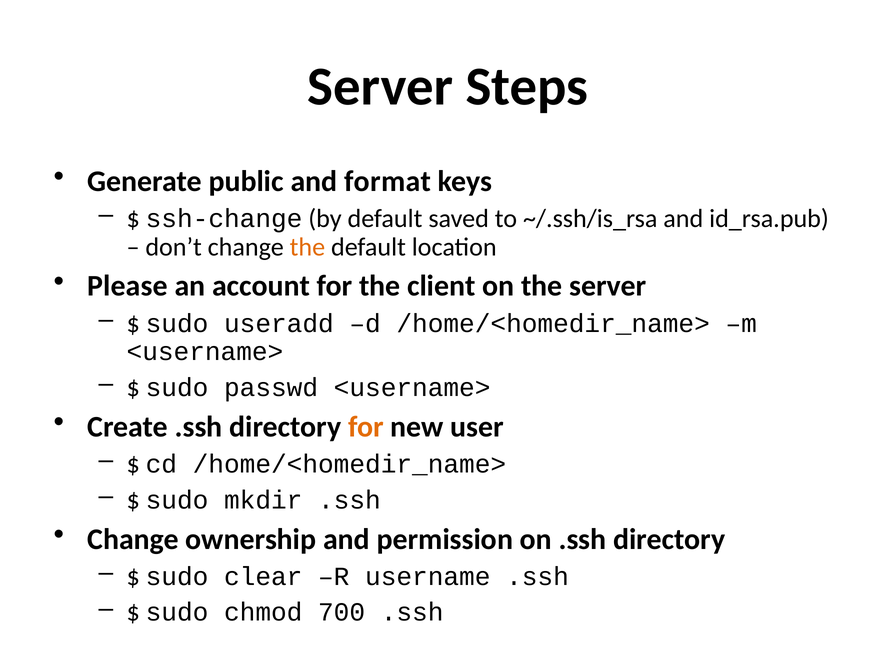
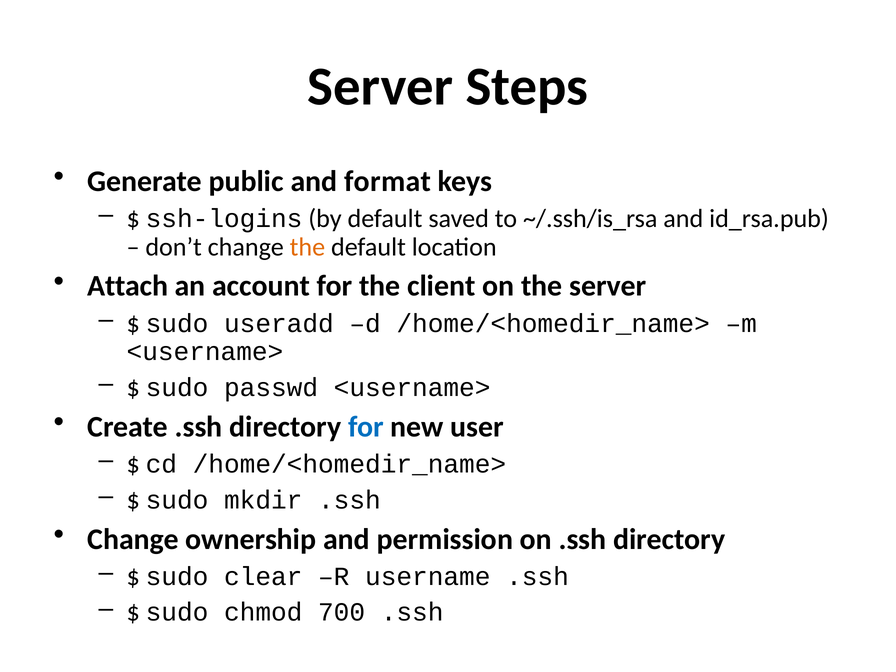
ssh-change: ssh-change -> ssh-logins (224, 219)
Please: Please -> Attach (128, 286)
for colour: orange -> blue (366, 427)
